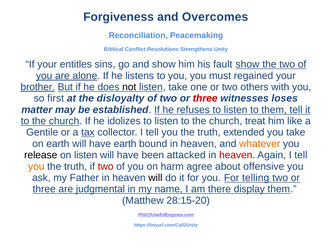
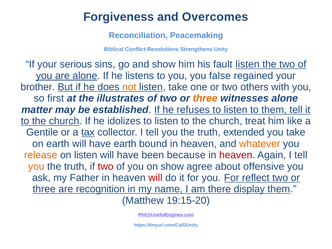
entitles: entitles -> serious (76, 64)
fault show: show -> listen (248, 64)
must: must -> false (220, 76)
brother underline: present -> none (38, 87)
not colour: black -> orange (129, 87)
disloyalty: disloyalty -> illustrates (121, 98)
three colour: red -> orange (205, 98)
witnesses loses: loses -> alone (285, 98)
release colour: black -> orange (41, 155)
attacked: attacked -> because (186, 155)
on harm: harm -> show (172, 166)
will colour: black -> red (155, 178)
telling: telling -> reflect (256, 178)
judgmental: judgmental -> recognition (100, 189)
28:15-20: 28:15-20 -> 19:15-20 (188, 200)
